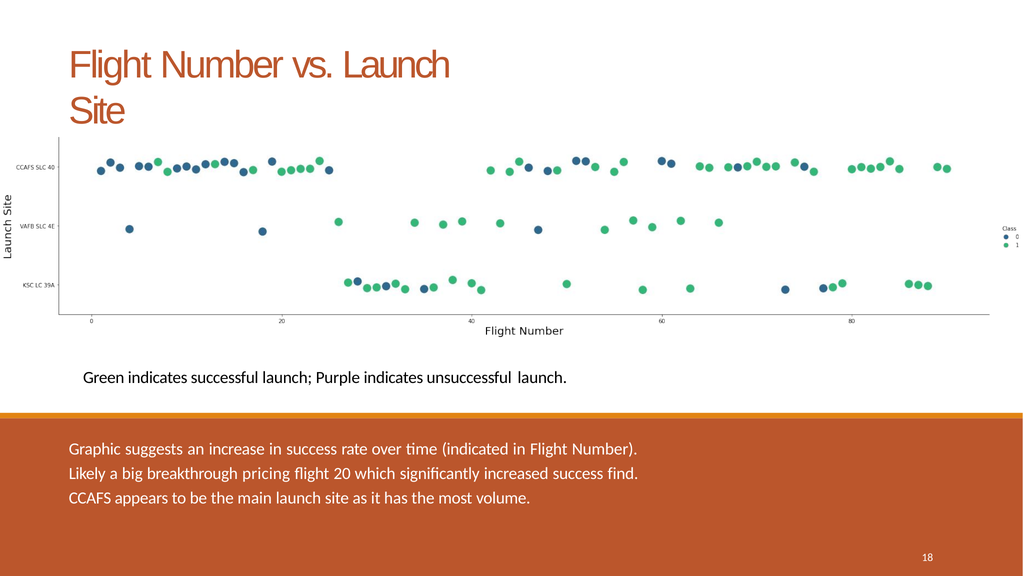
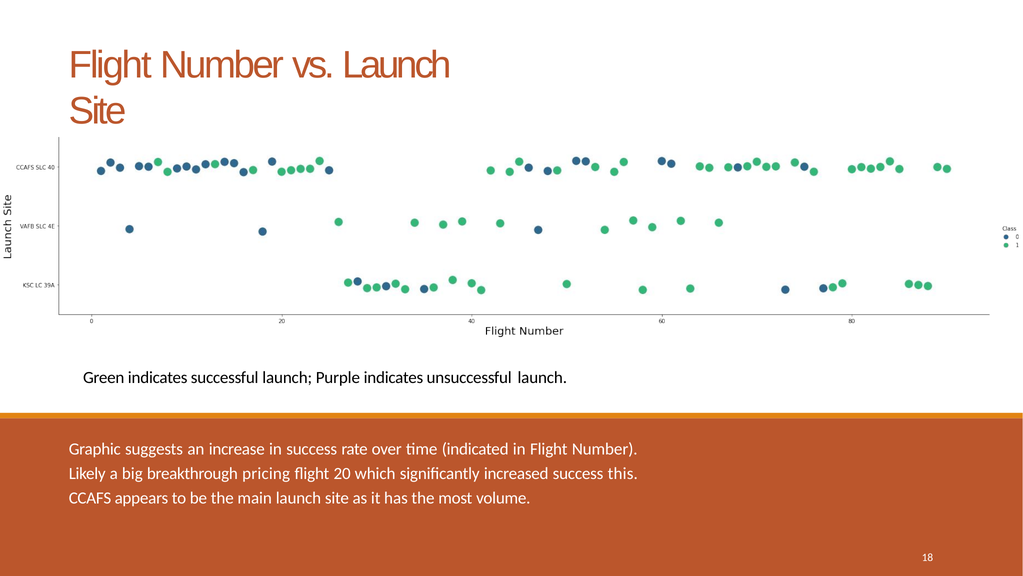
find: find -> this (623, 473)
